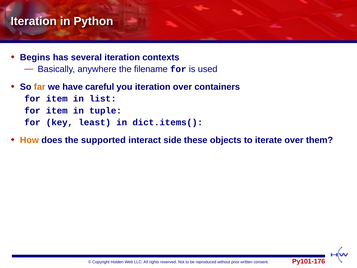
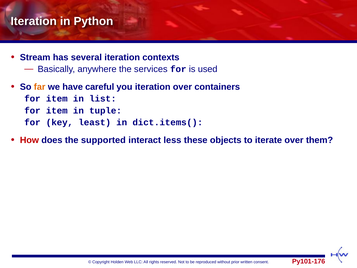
Begins: Begins -> Stream (35, 57)
filename: filename -> services (151, 69)
How colour: orange -> red (29, 140)
side: side -> less (172, 140)
